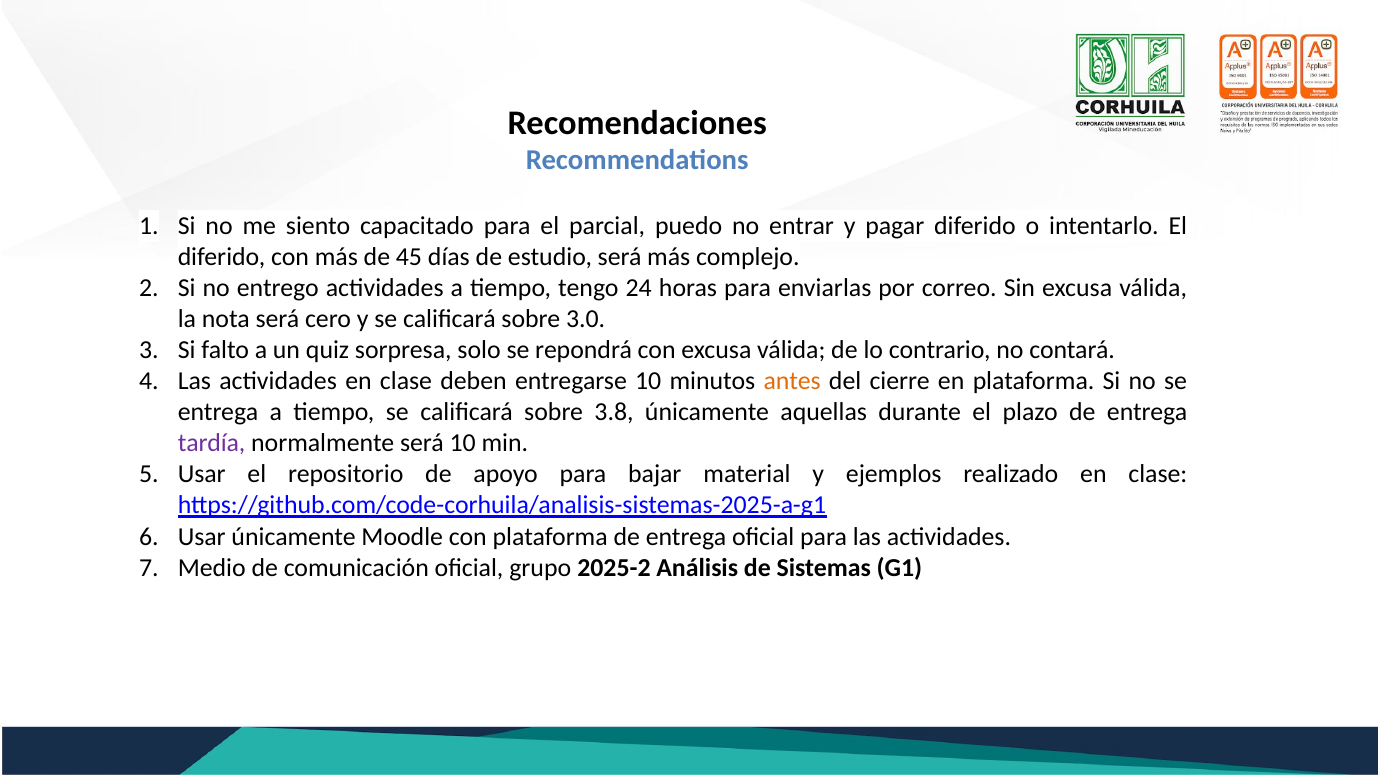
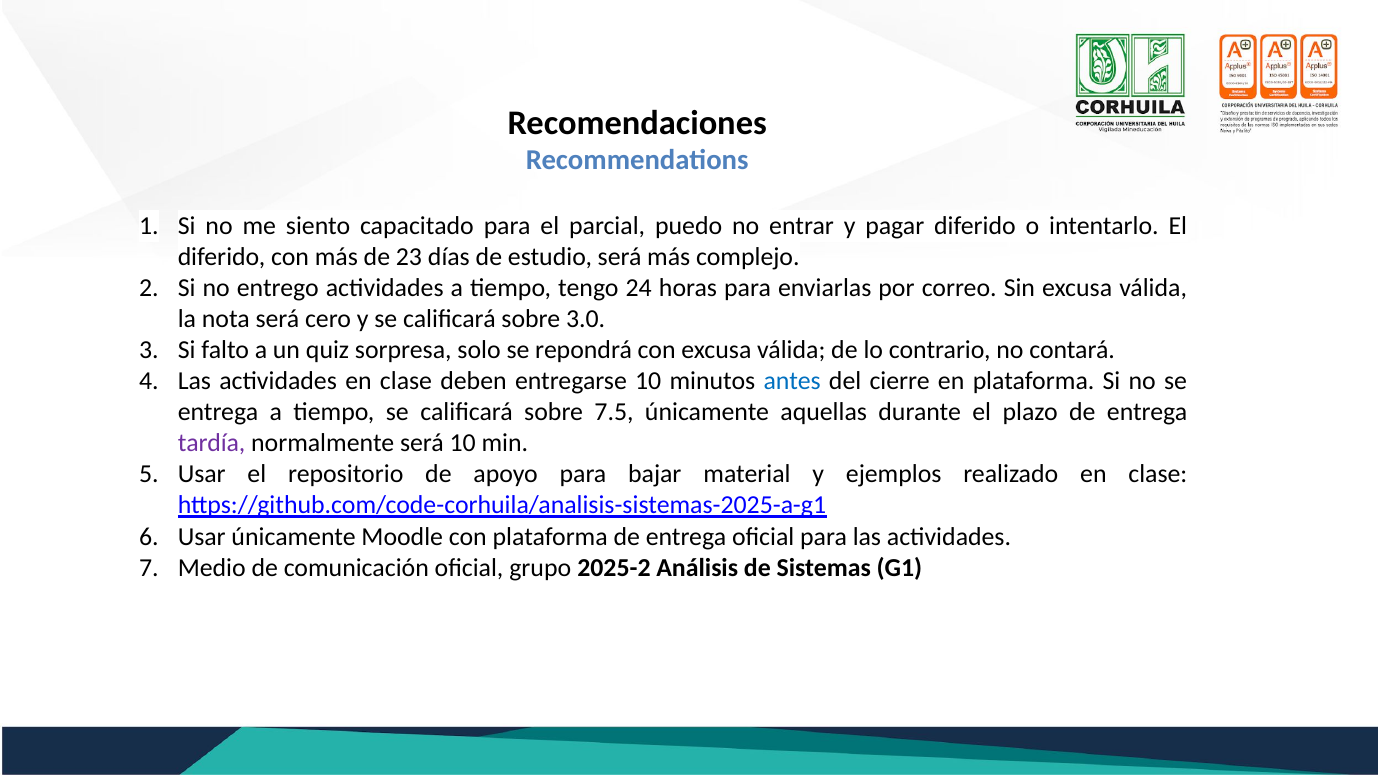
45: 45 -> 23 (409, 257)
antes colour: orange -> blue (792, 381)
3.8: 3.8 -> 7.5 (614, 412)
